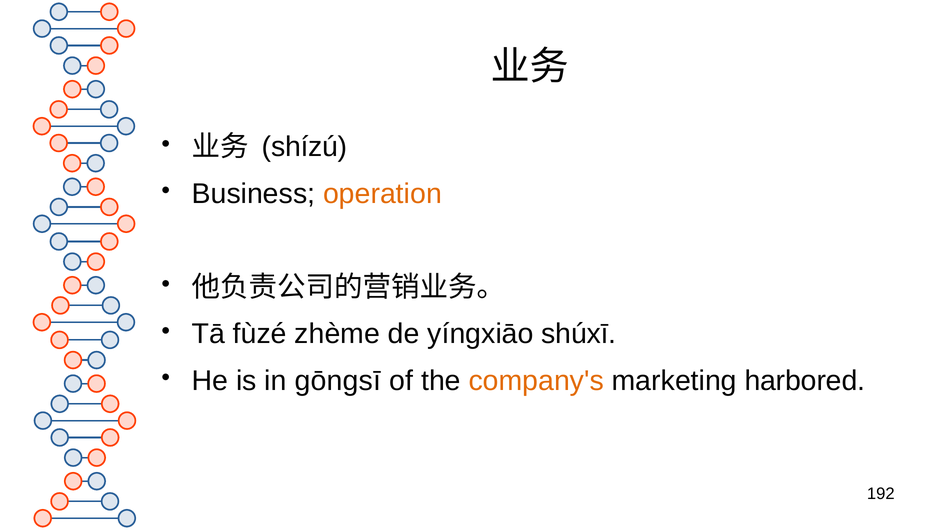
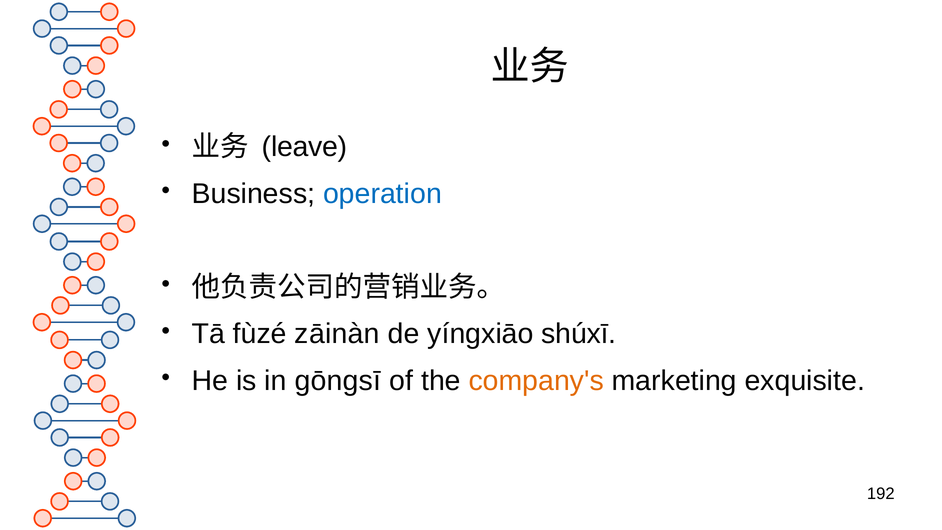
shízú: shízú -> leave (305, 147)
operation colour: orange -> blue (382, 194)
zhème: zhème -> zāinàn (337, 334)
harbored: harbored -> exquisite (805, 381)
